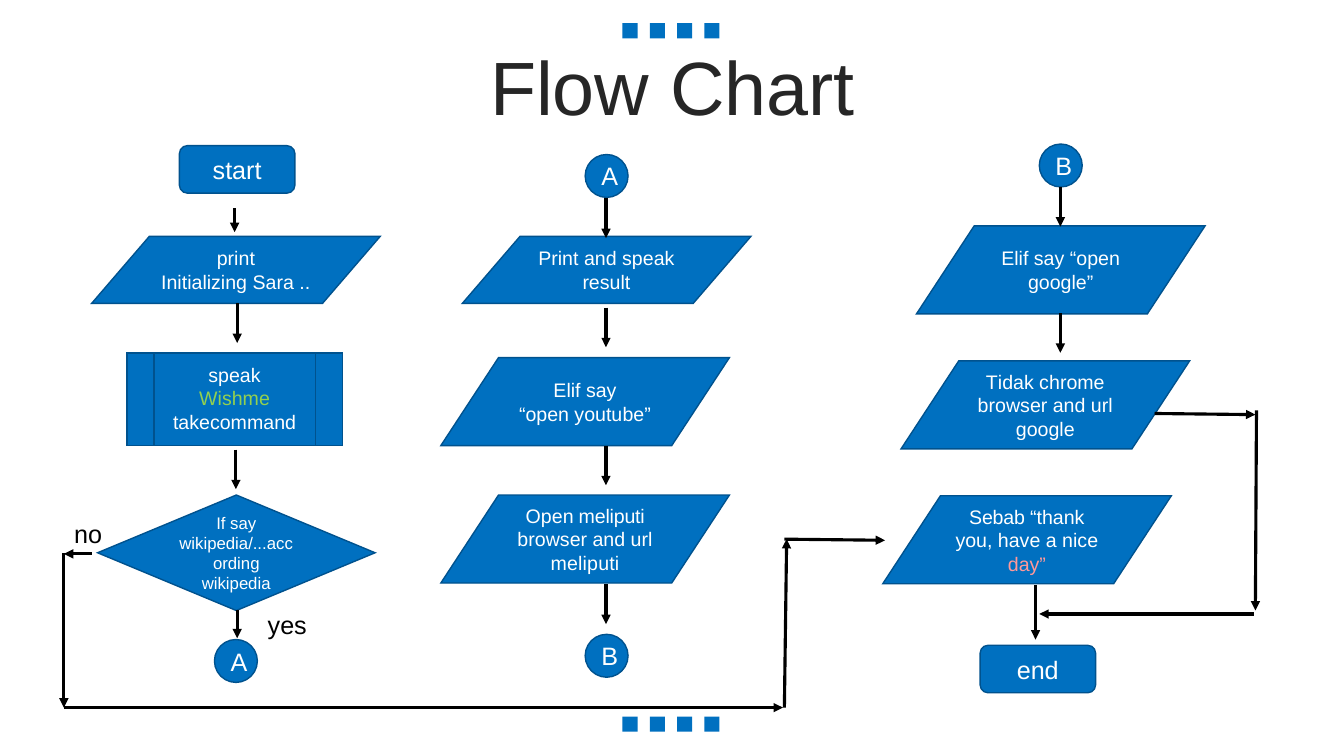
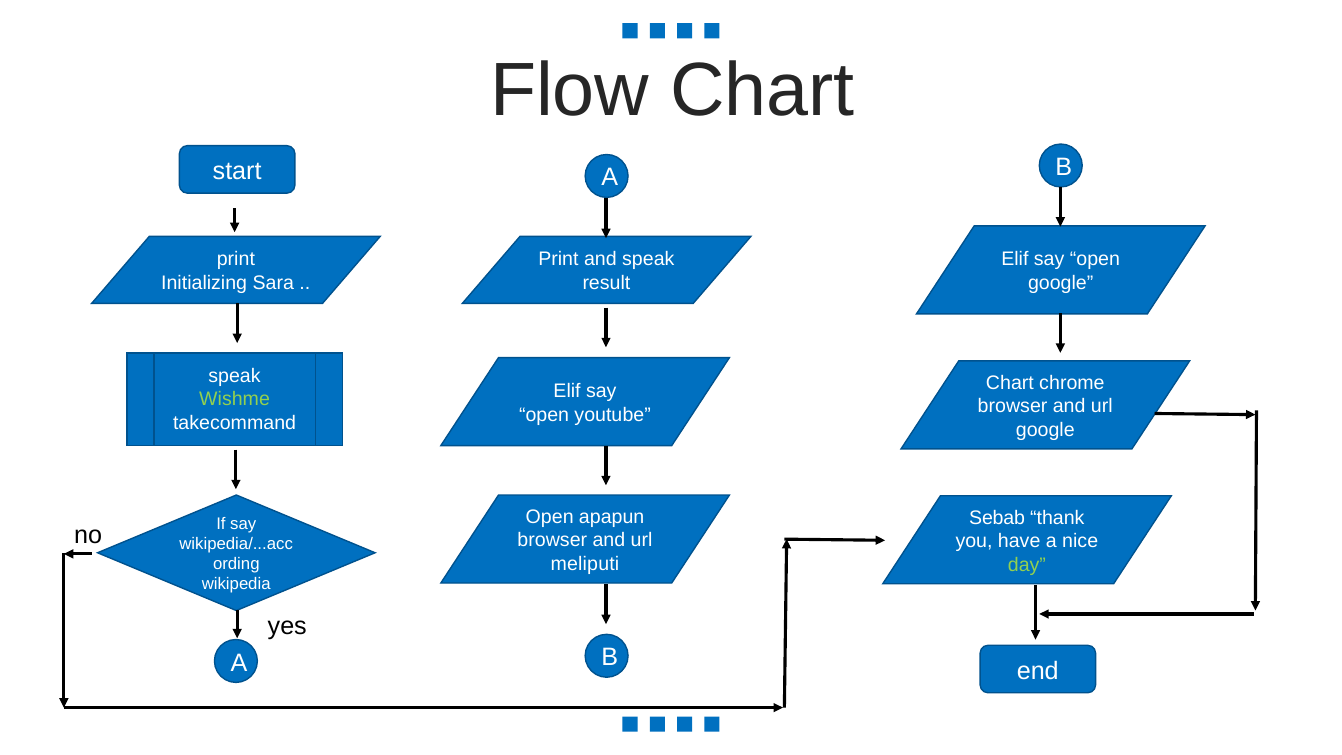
Tidak: Tidak -> Chart (1010, 383)
Open meliputi: meliputi -> apapun (612, 517)
day colour: pink -> light green (1027, 565)
